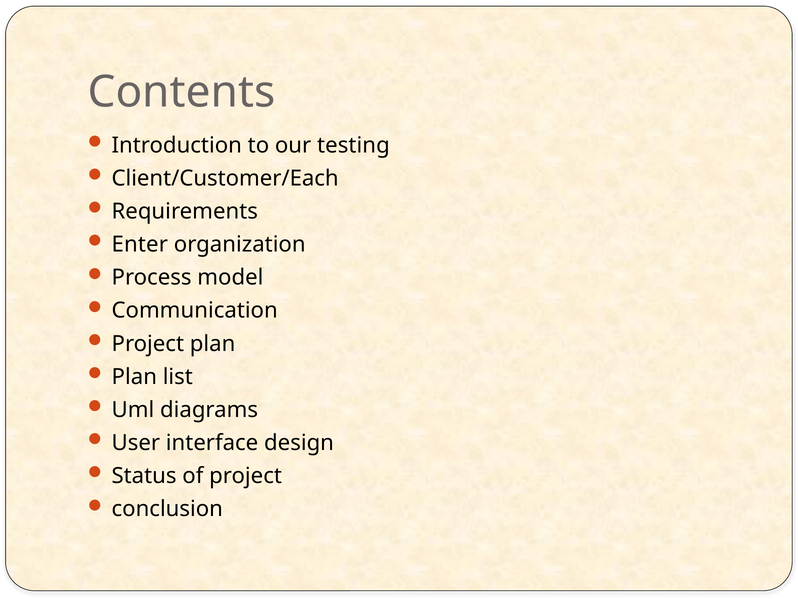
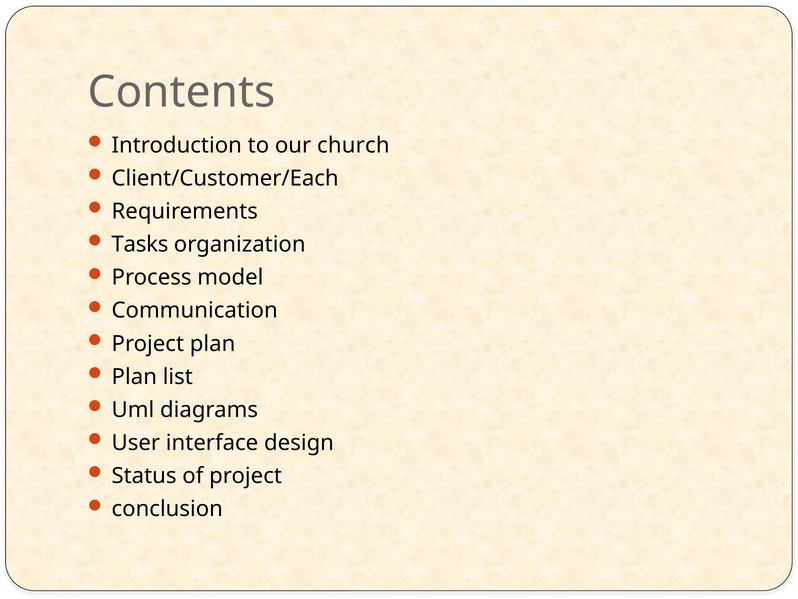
testing: testing -> church (353, 145)
Enter: Enter -> Tasks (140, 244)
